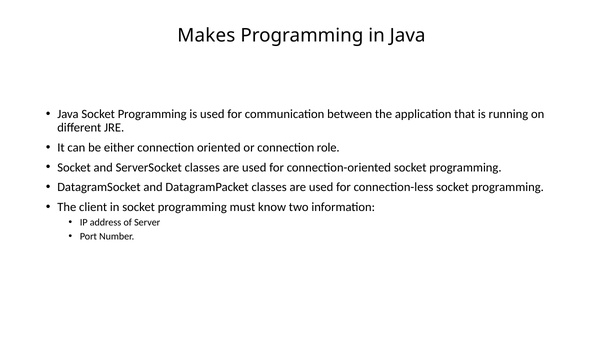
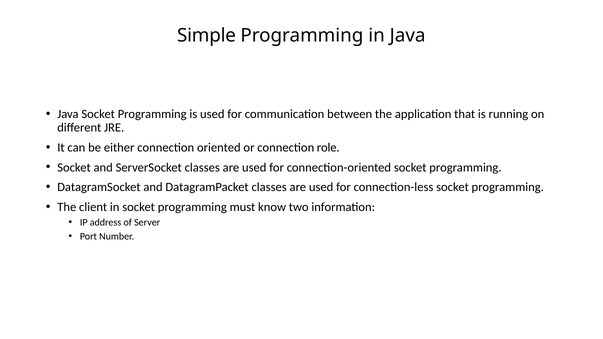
Makes: Makes -> Simple (206, 36)
